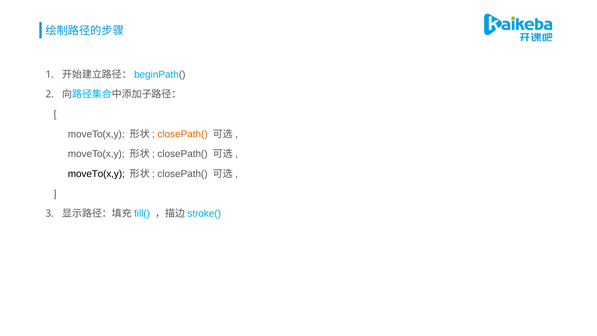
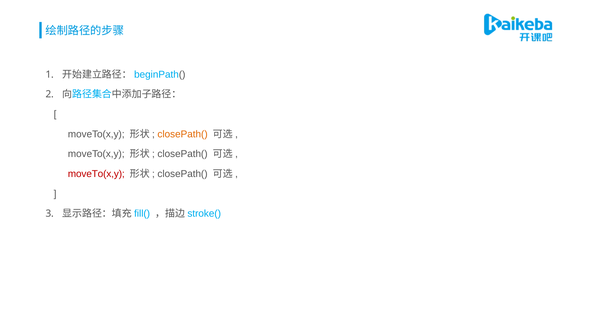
moveTo(x,y colour: black -> red (96, 174)
